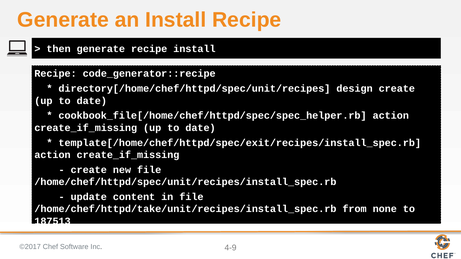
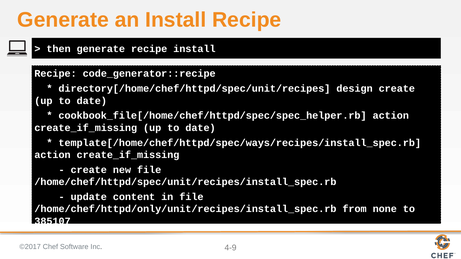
template[/home/chef/httpd/spec/exit/recipes/install_spec.rb: template[/home/chef/httpd/spec/exit/recipes/install_spec.rb -> template[/home/chef/httpd/spec/ways/recipes/install_spec.rb (240, 143)
/home/chef/httpd/take/unit/recipes/install_spec.rb: /home/chef/httpd/take/unit/recipes/install_spec.rb -> /home/chef/httpd/only/unit/recipes/install_spec.rb (185, 209)
187513: 187513 -> 385107 (53, 221)
